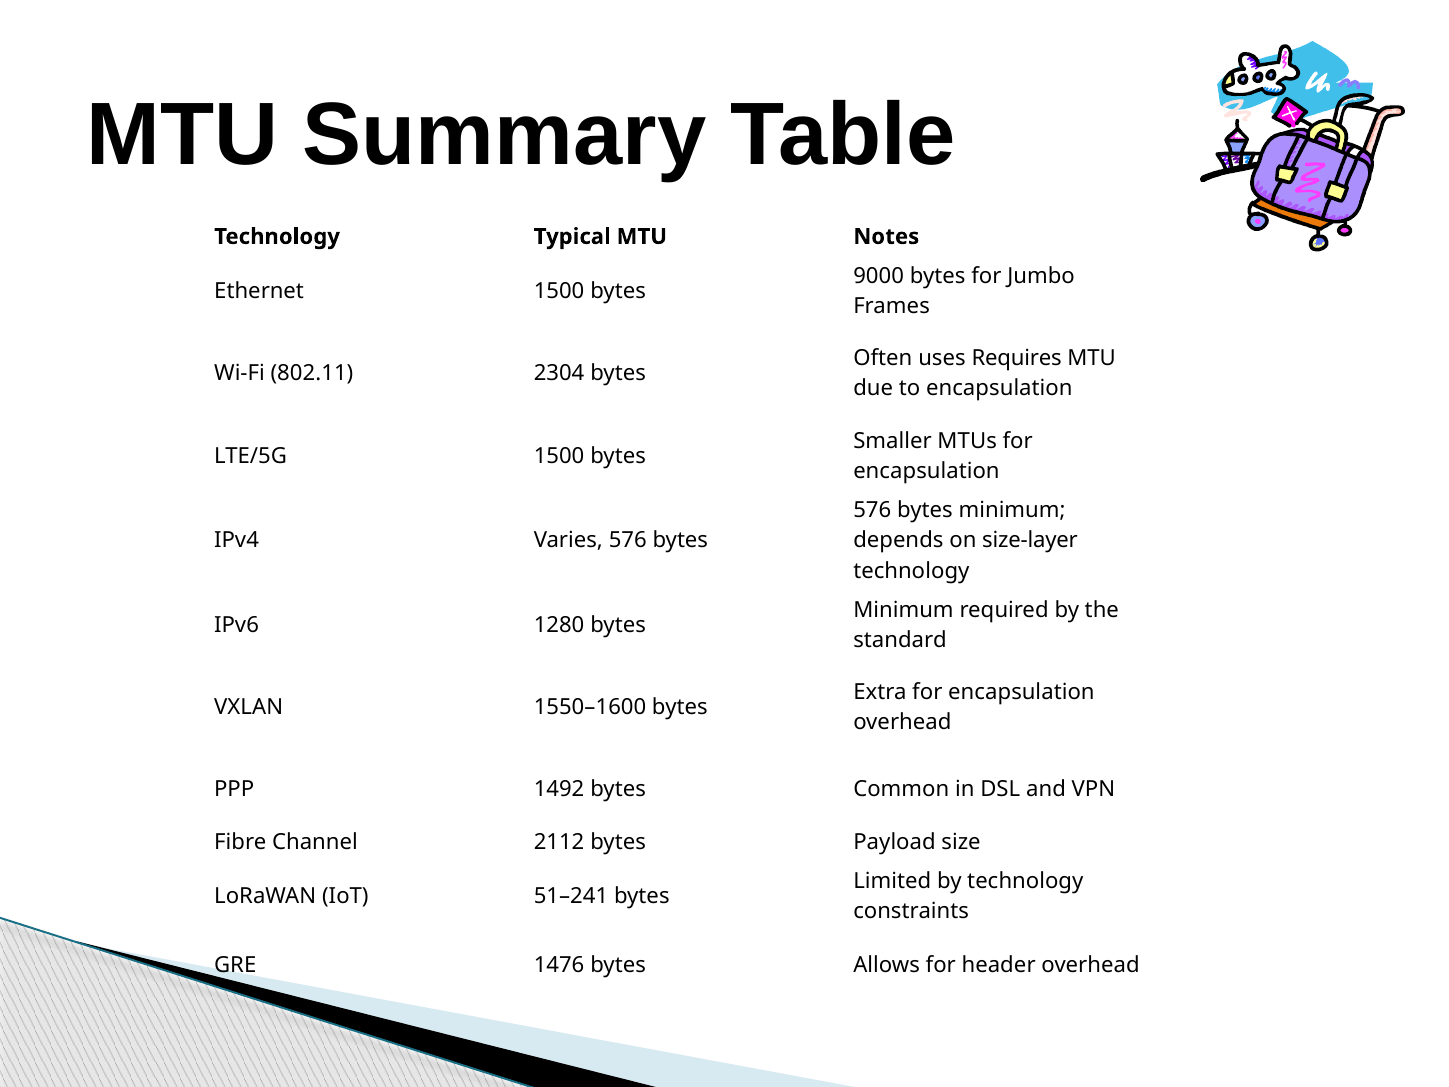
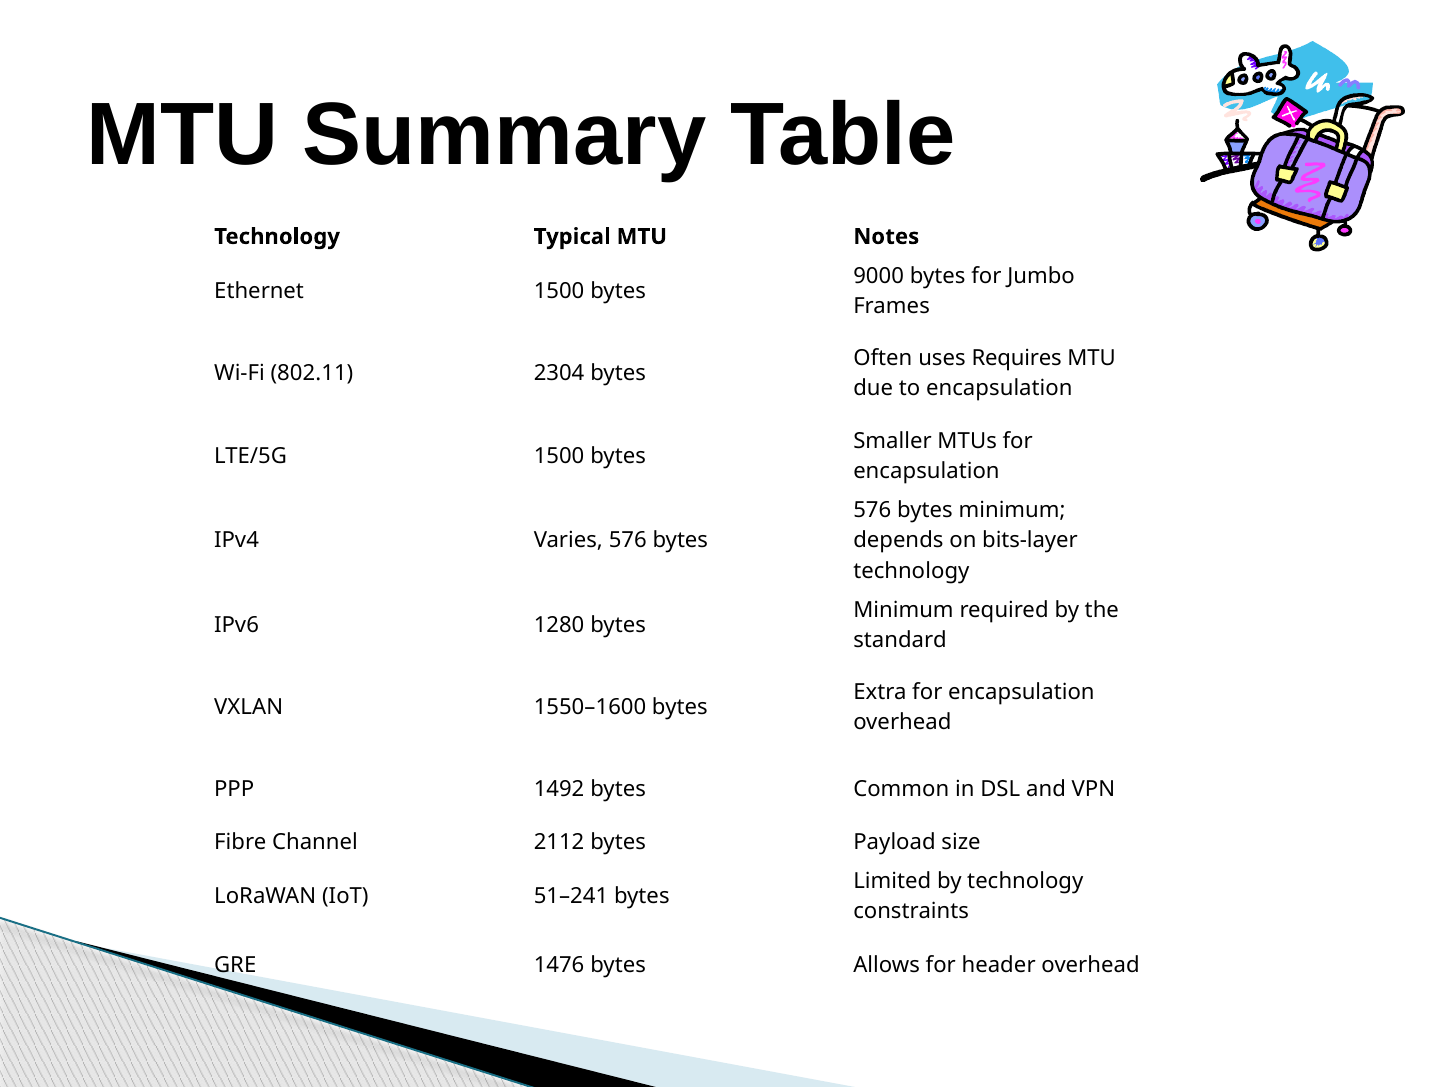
size-layer: size-layer -> bits-layer (1030, 540)
